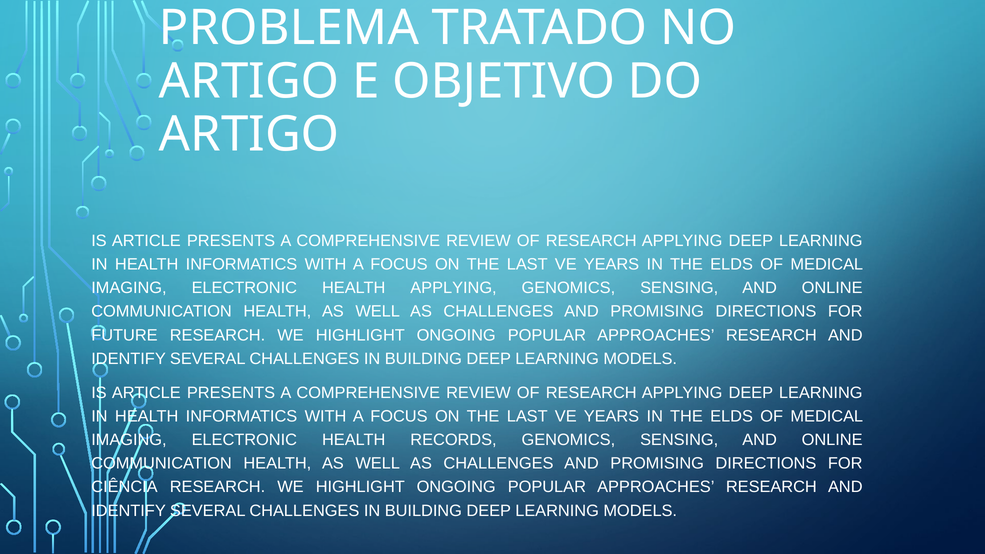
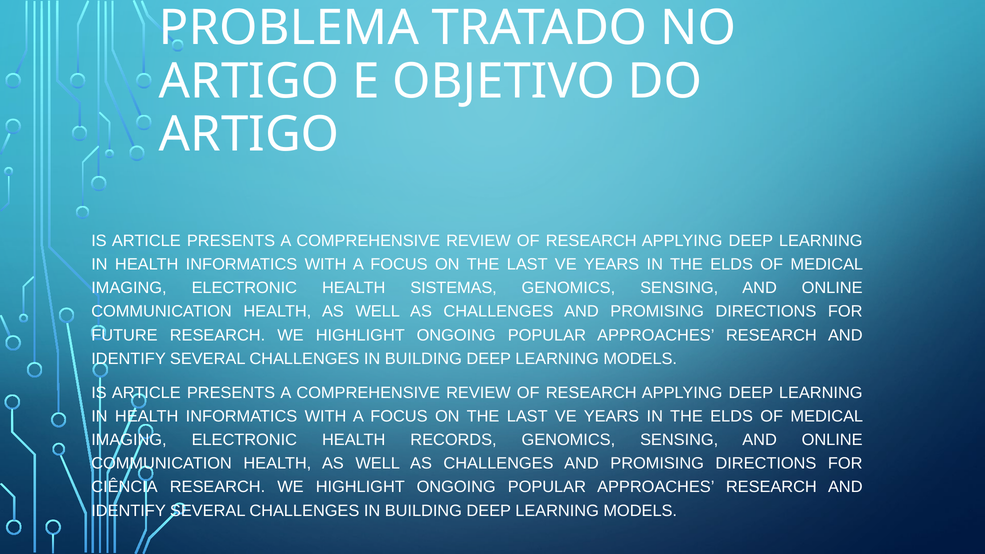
HEALTH APPLYING: APPLYING -> SISTEMAS (454, 288)
